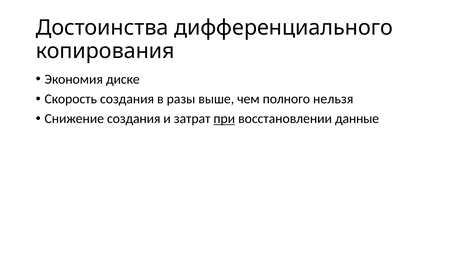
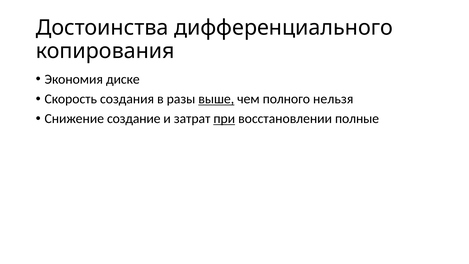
выше underline: none -> present (216, 99)
Снижение создания: создания -> создание (134, 119)
данные: данные -> полные (357, 119)
